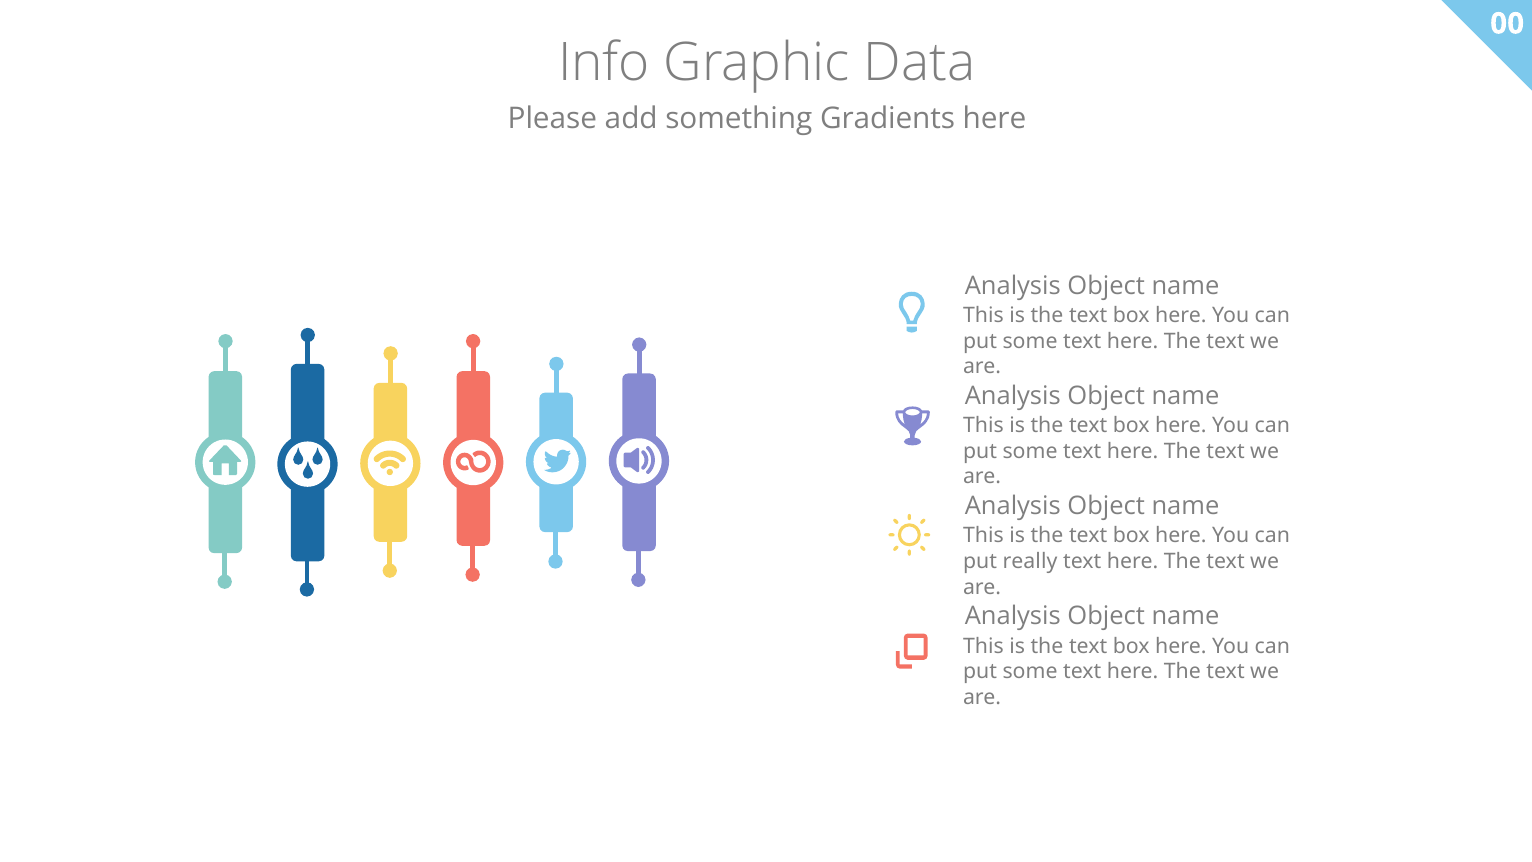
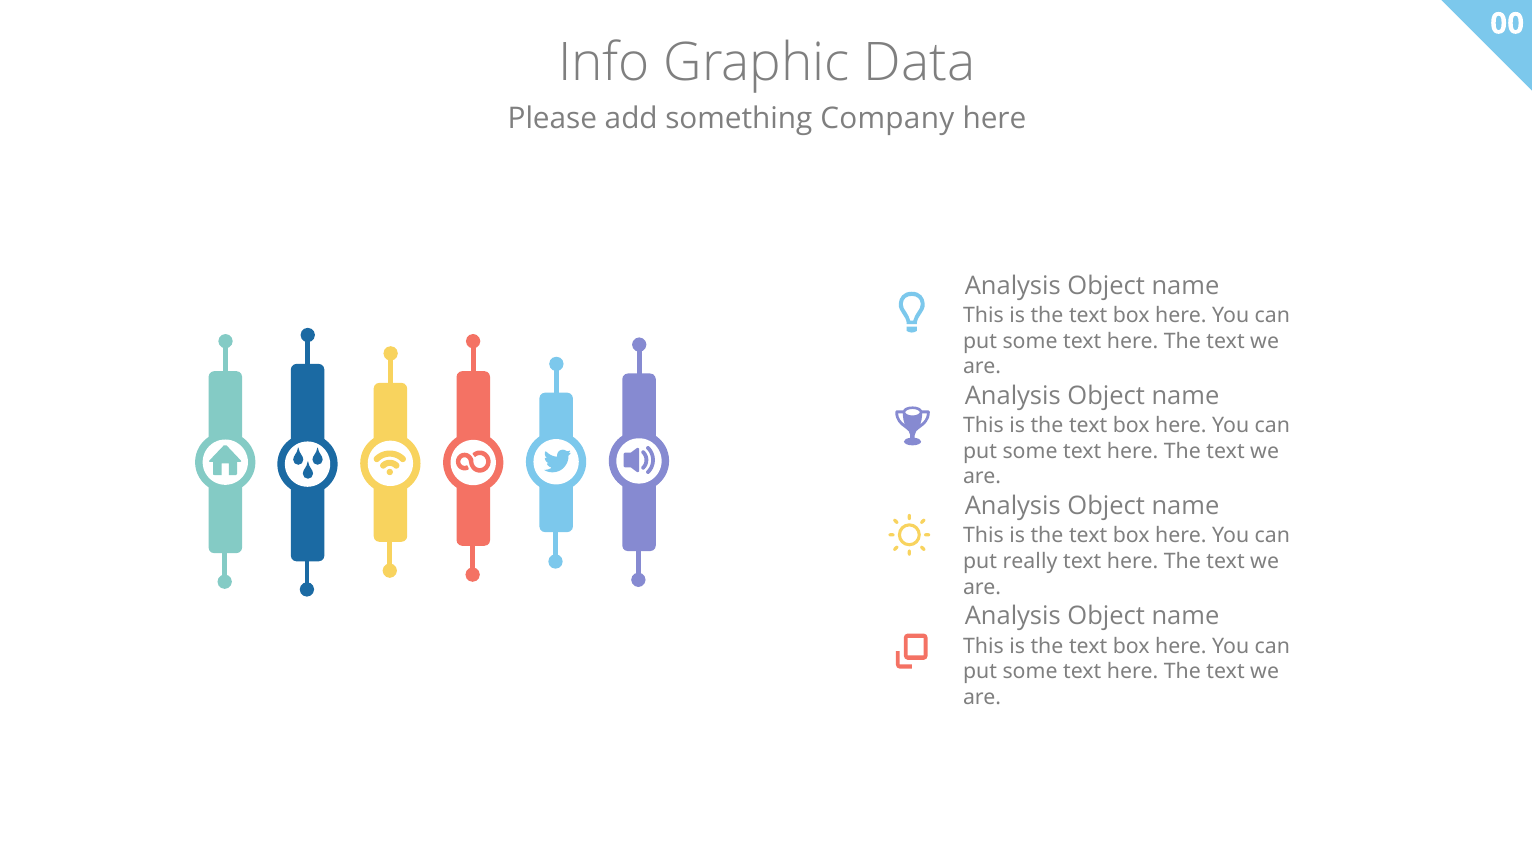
Gradients: Gradients -> Company (887, 119)
